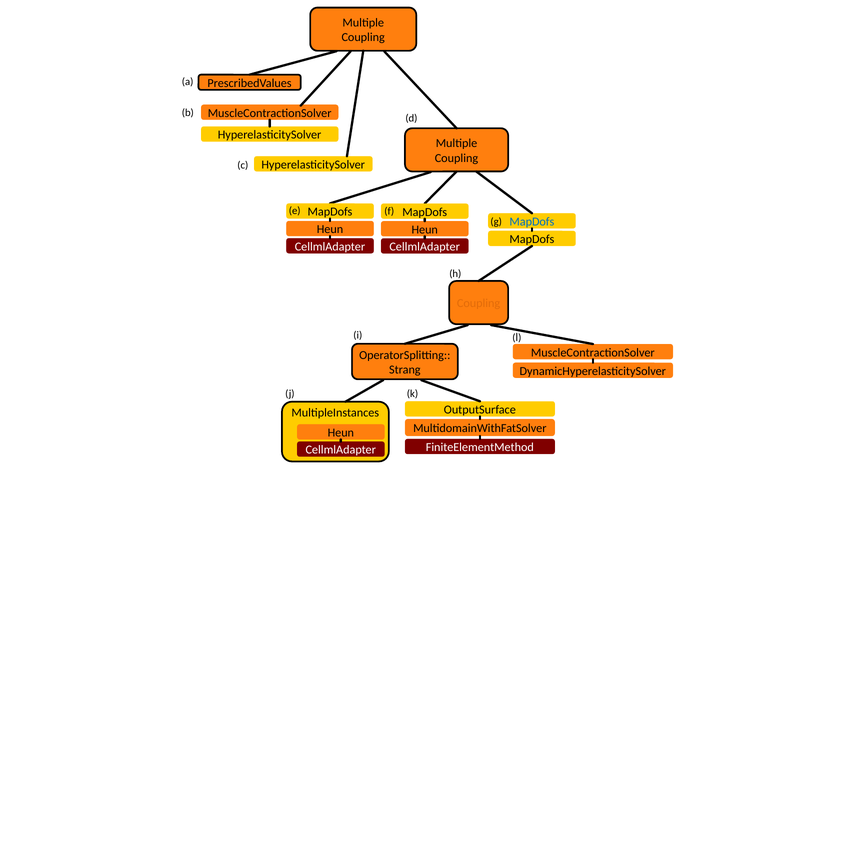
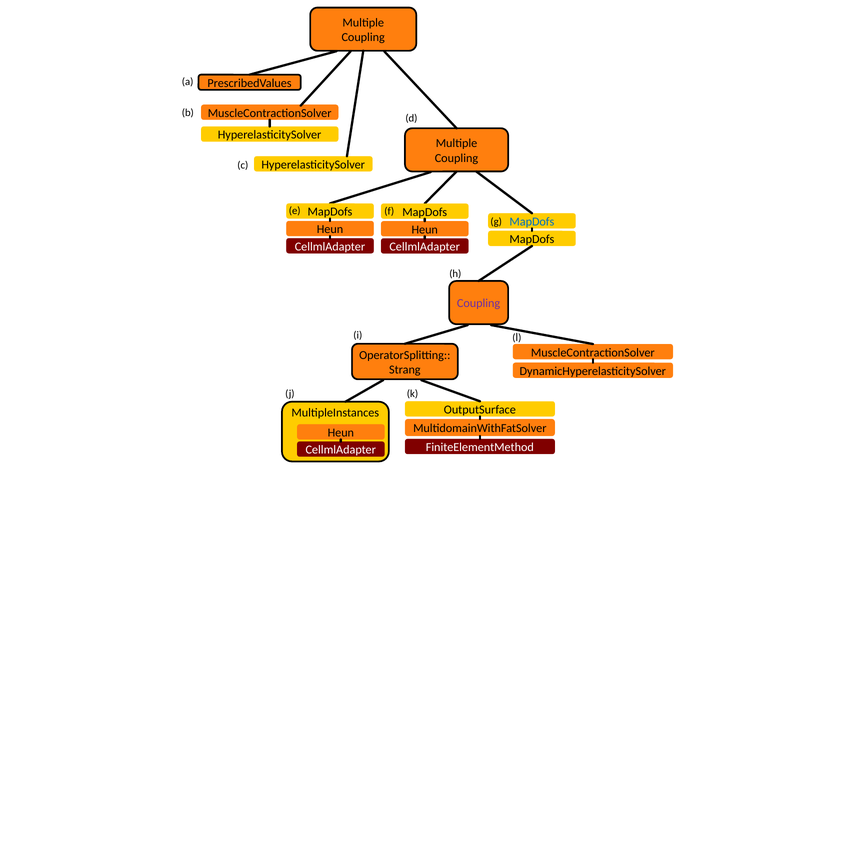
Coupling colour: orange -> purple (479, 303)
